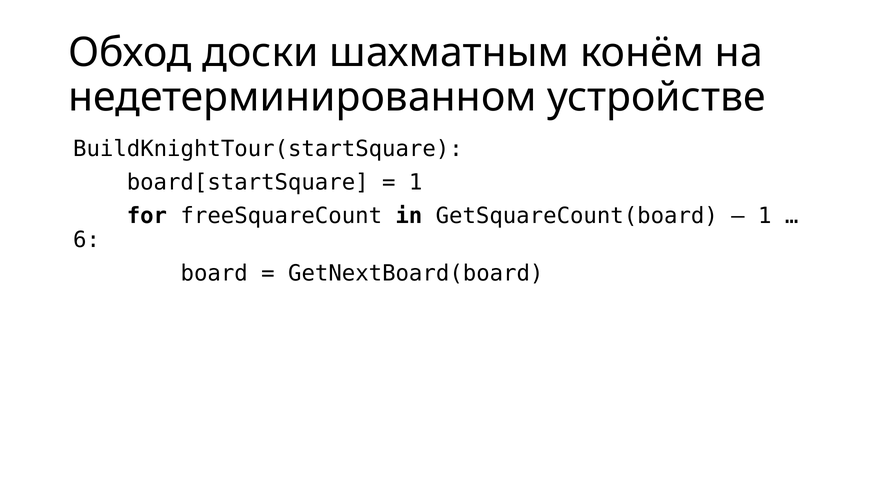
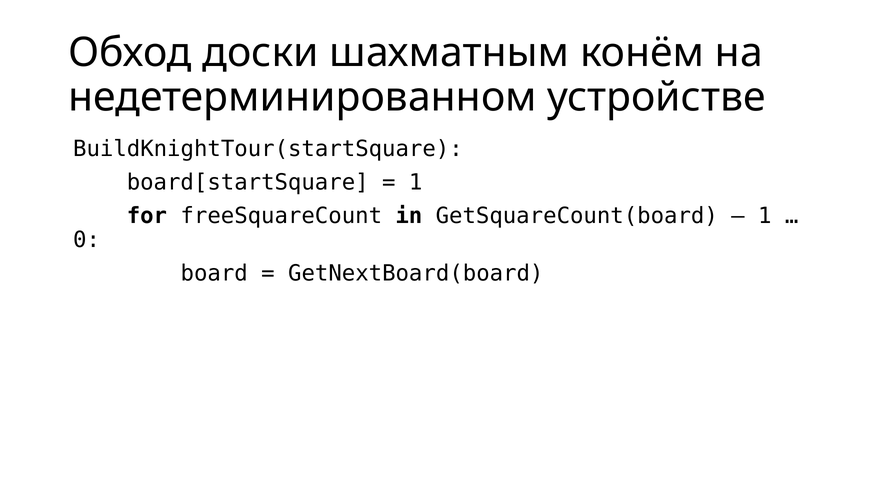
6: 6 -> 0 (87, 240)
